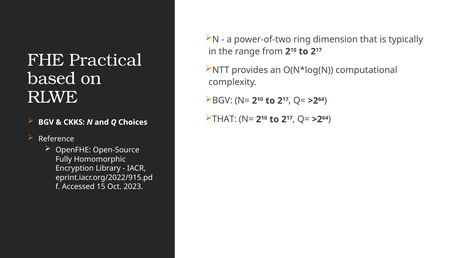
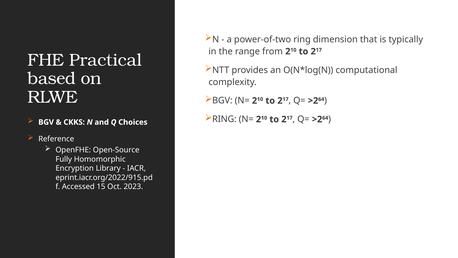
THAT: THAT -> RING (224, 119)
